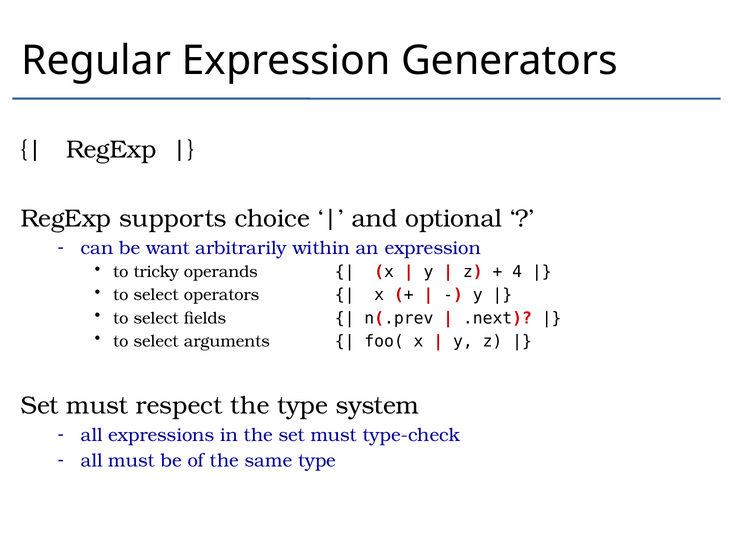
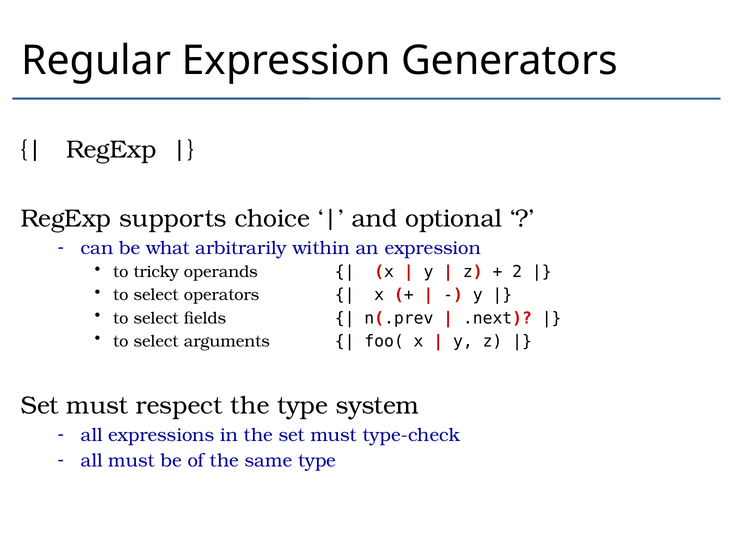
want: want -> what (168, 248)
4: 4 -> 2 (517, 272)
